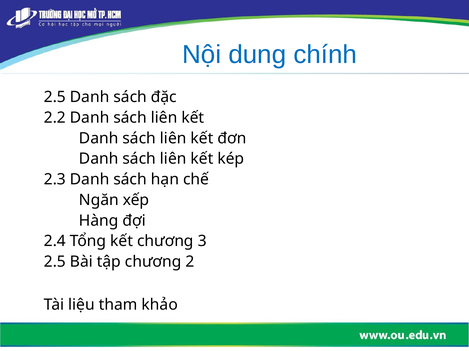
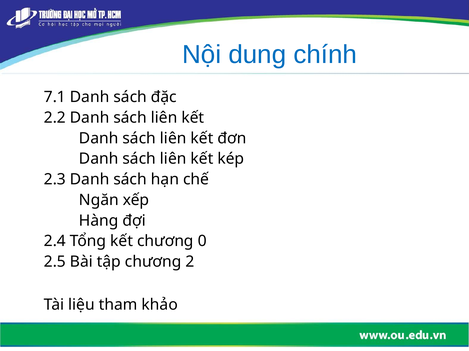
2.5: 2.5 -> 7.1 (55, 97)
3: 3 -> 0 (202, 242)
